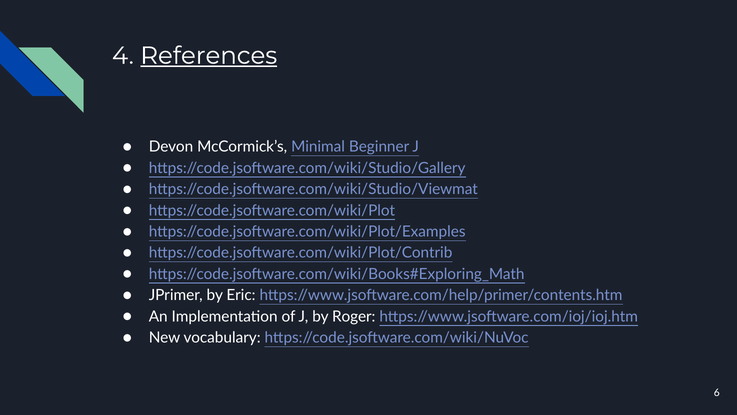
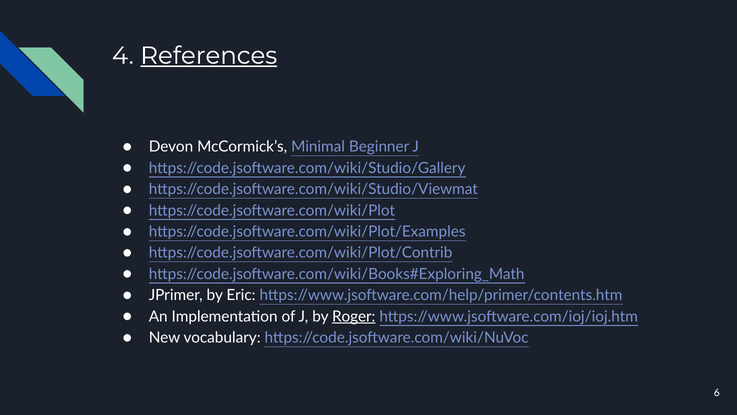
Roger underline: none -> present (354, 316)
